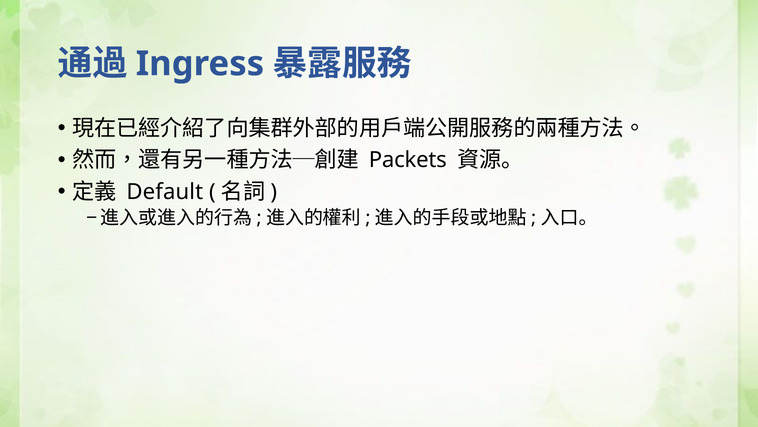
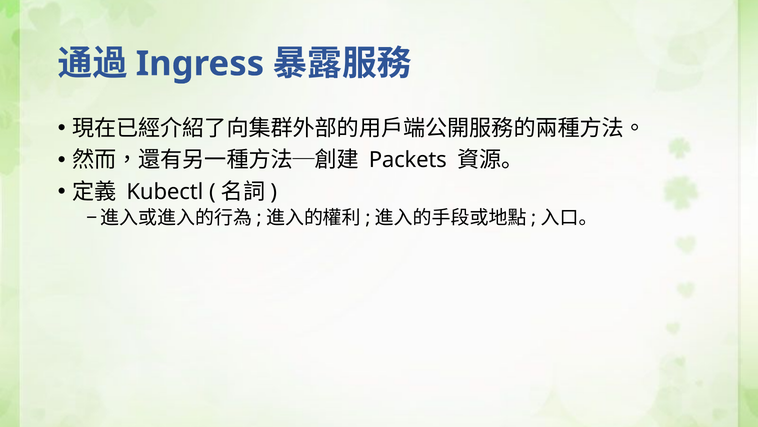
Default: Default -> Kubectl (165, 192)
